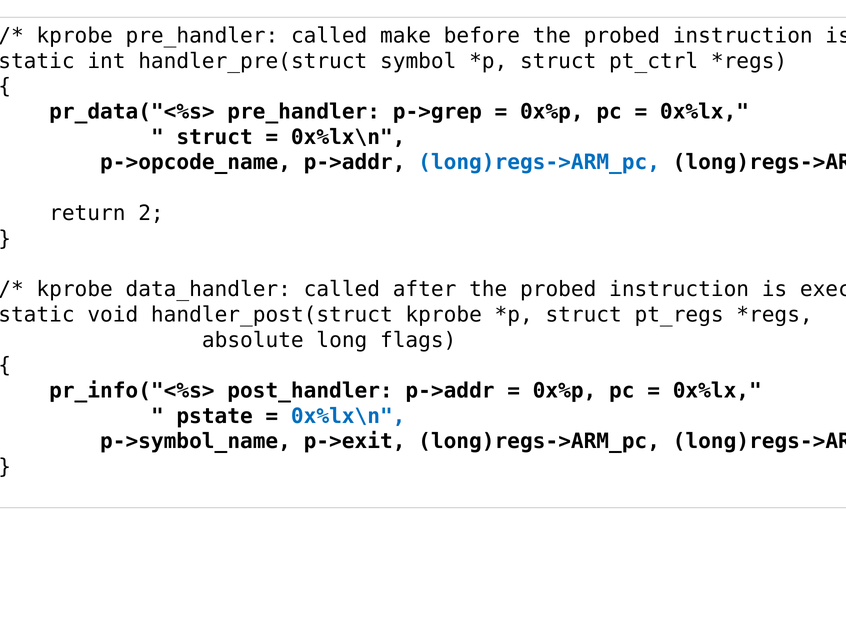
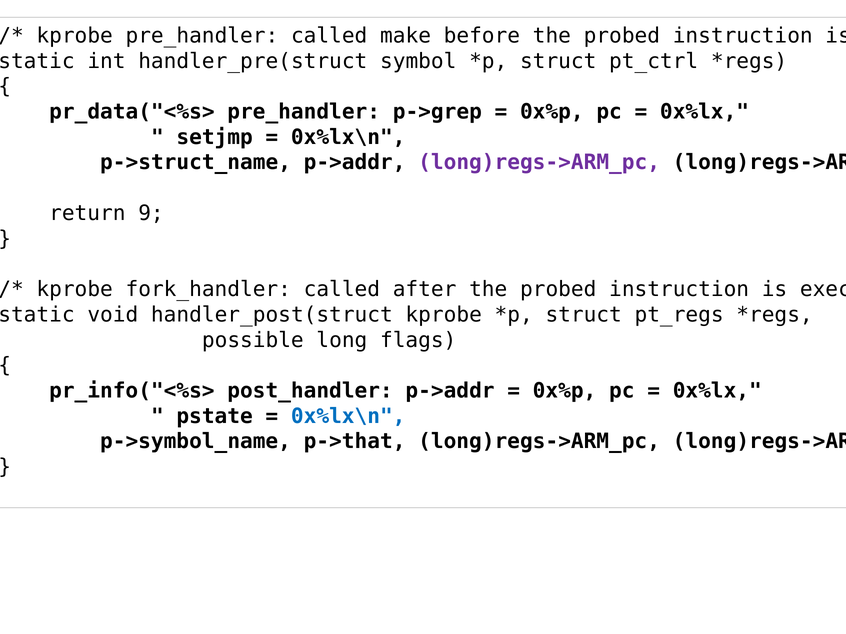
struct: struct -> setjmp (215, 137)
p->opcode_name: p->opcode_name -> p->struct_name (196, 163)
long)regs->ARM_pc colour: blue -> purple (539, 163)
2: 2 -> 9 (151, 213)
data_handler: data_handler -> fork_handler (208, 290)
absolute: absolute -> possible (253, 340)
p->exit: p->exit -> p->that (355, 442)
